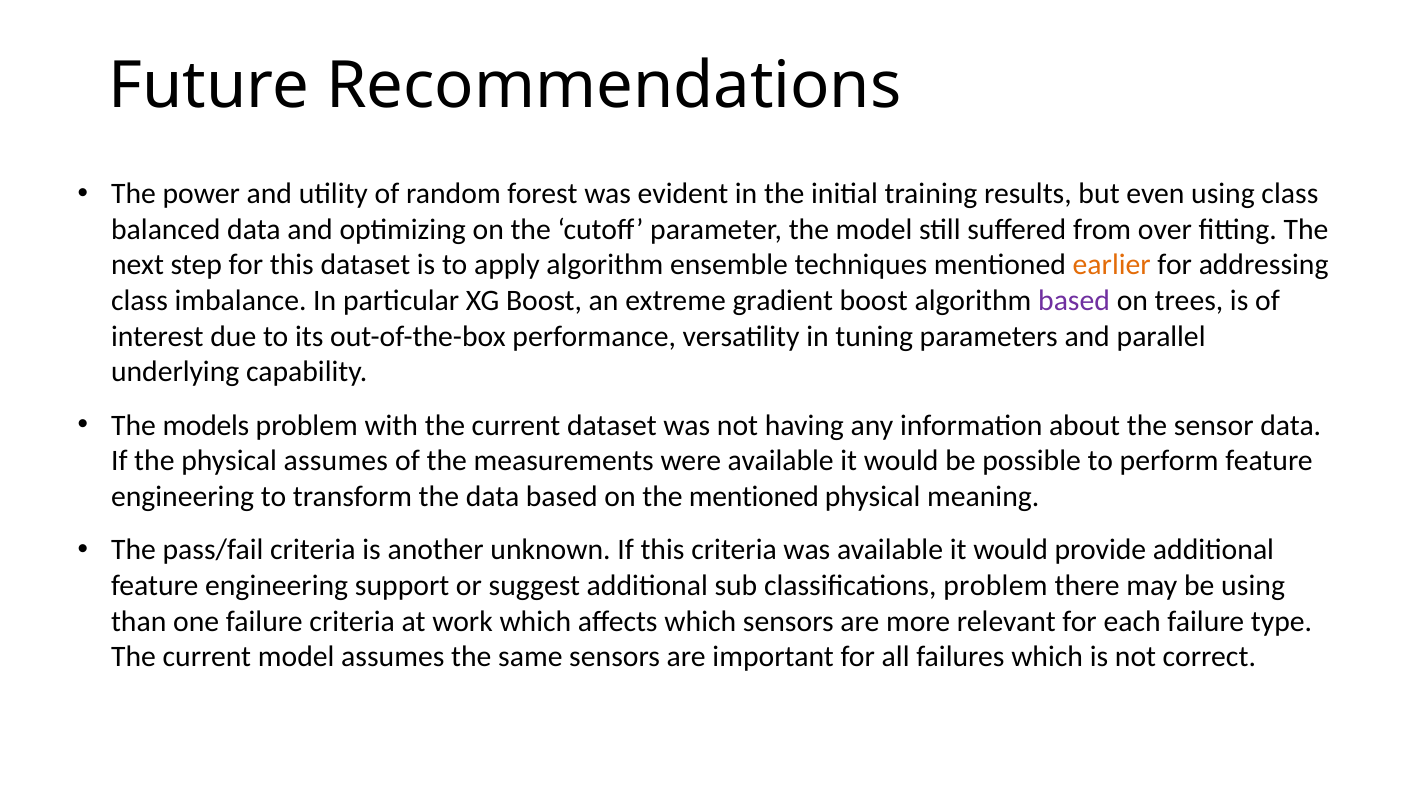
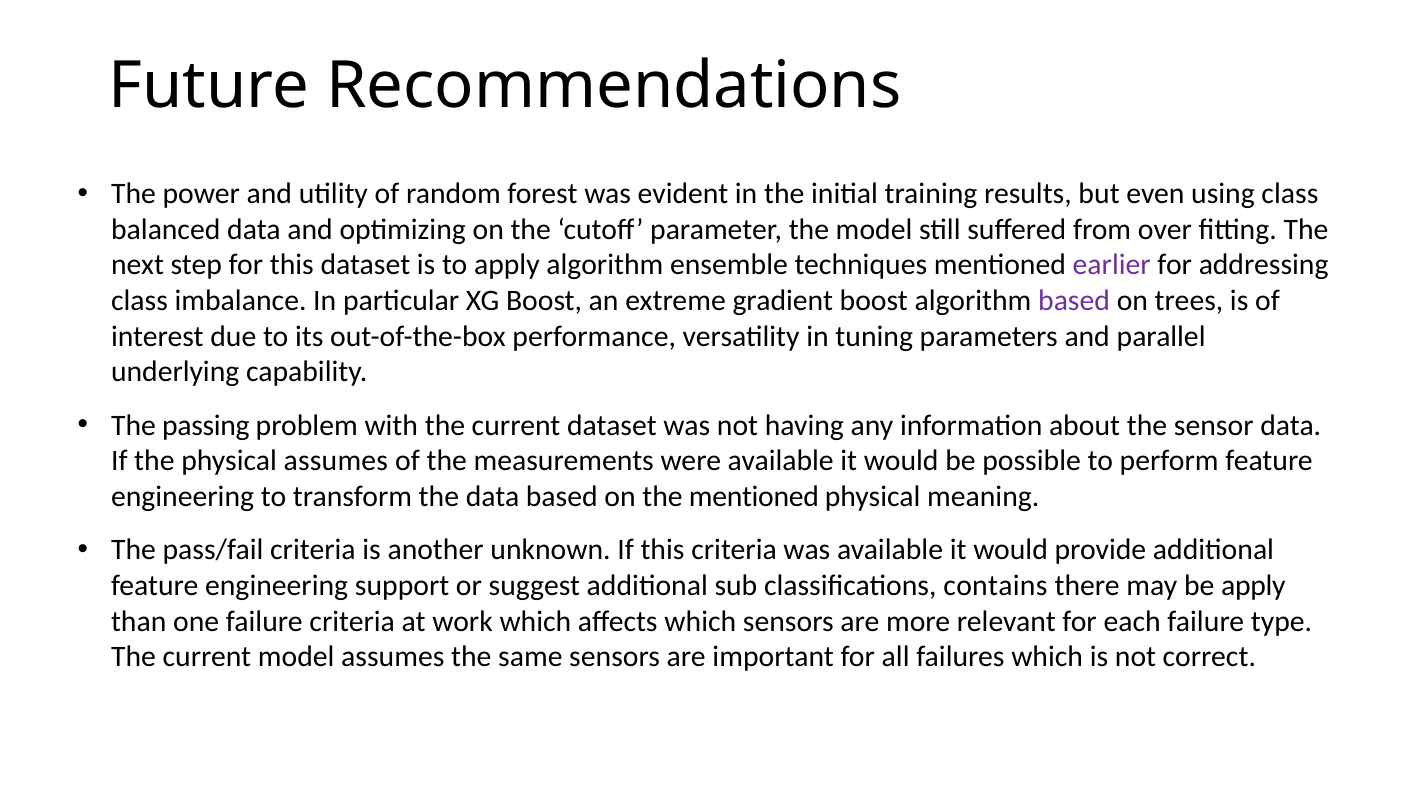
earlier colour: orange -> purple (1112, 265)
models: models -> passing (206, 425)
classifications problem: problem -> contains (995, 586)
be using: using -> apply (1253, 586)
